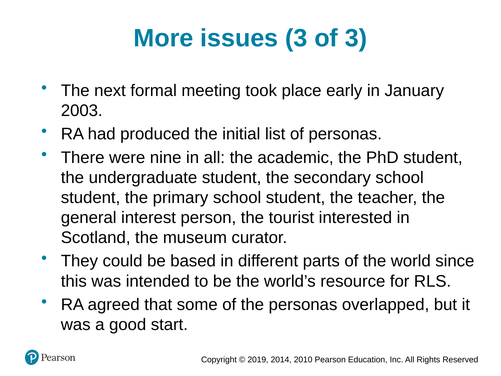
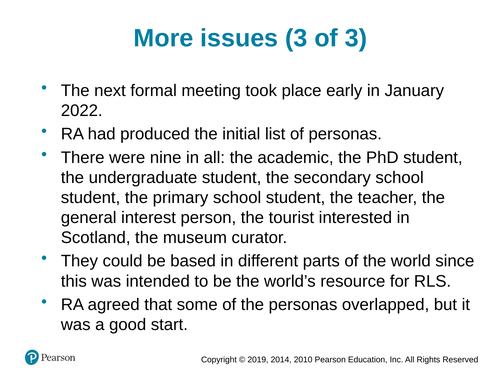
2003: 2003 -> 2022 (82, 111)
